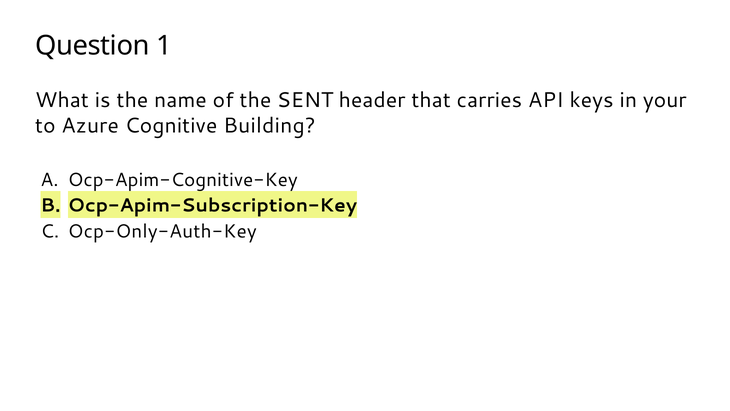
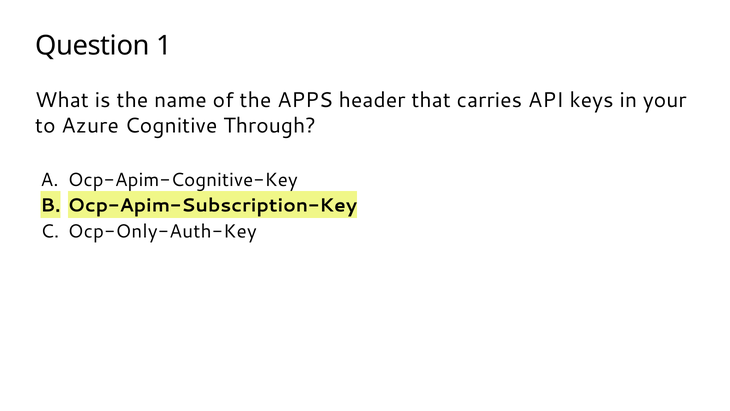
SENT: SENT -> APPS (305, 100)
Building: Building -> Through (270, 126)
